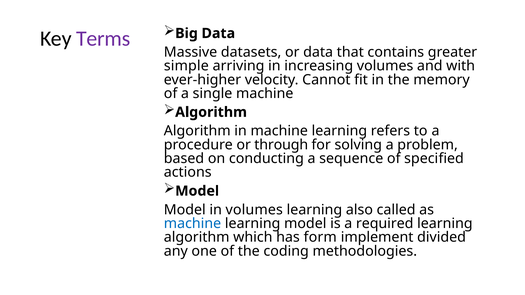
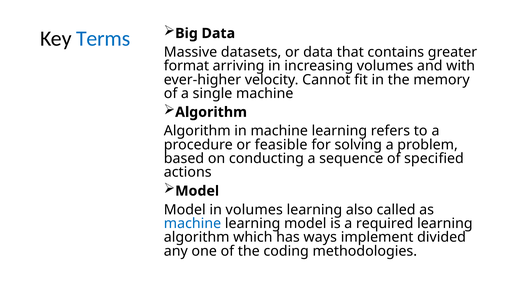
Terms colour: purple -> blue (103, 39)
simple: simple -> format (186, 66)
through: through -> feasible (281, 145)
form: form -> ways (320, 238)
